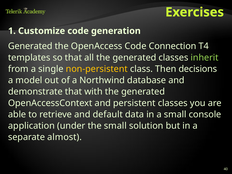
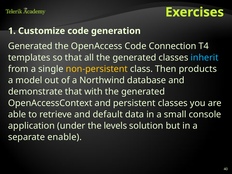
inherit colour: light green -> light blue (205, 58)
decisions: decisions -> products (198, 69)
the small: small -> levels (115, 126)
almost: almost -> enable (65, 137)
